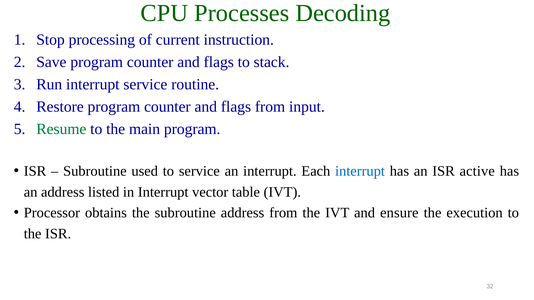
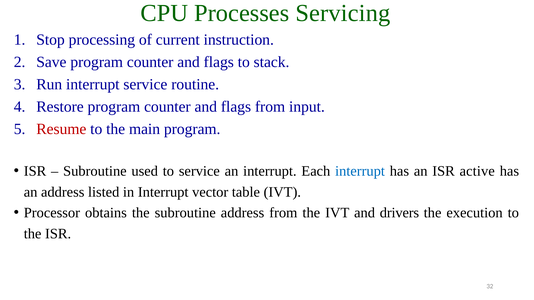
Decoding: Decoding -> Servicing (343, 13)
Resume colour: green -> red (61, 129)
ensure: ensure -> drivers (399, 213)
